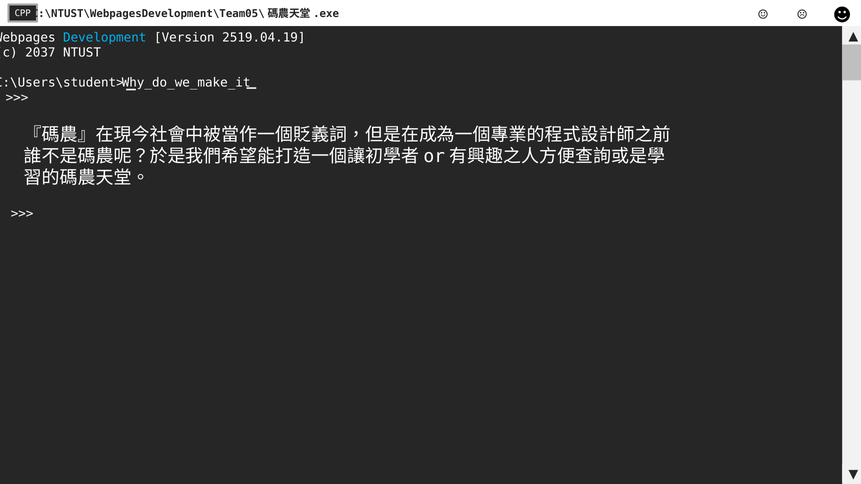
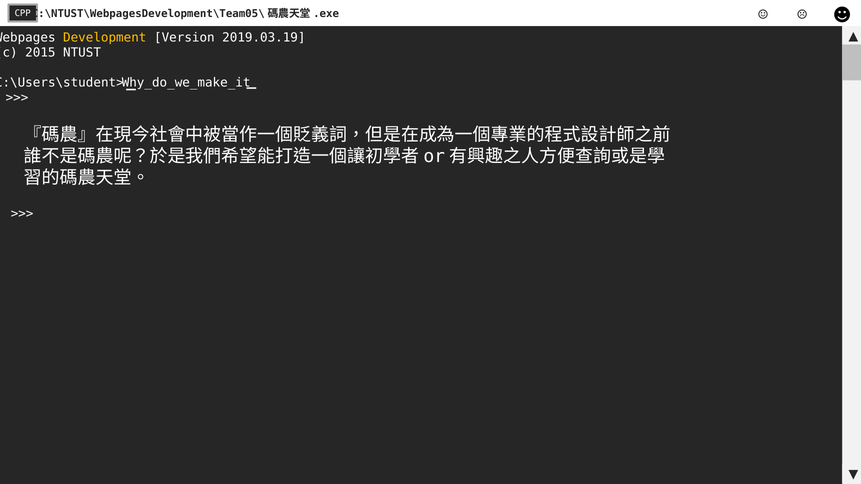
Development colour: light blue -> yellow (105, 38)
2519.04.19: 2519.04.19 -> 2019.03.19 (264, 38)
2037: 2037 -> 2015 (40, 53)
